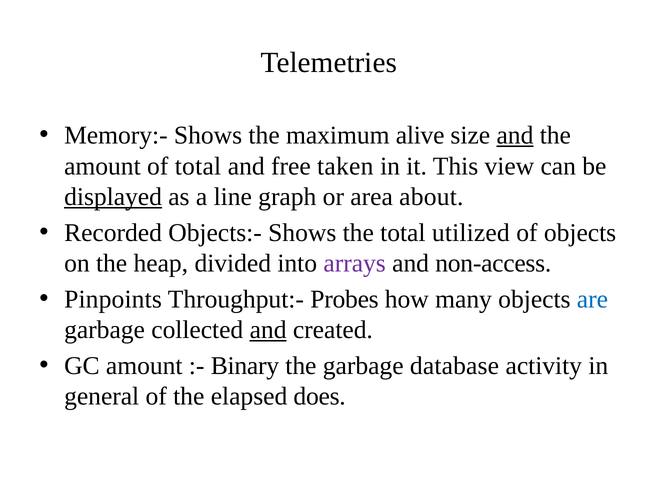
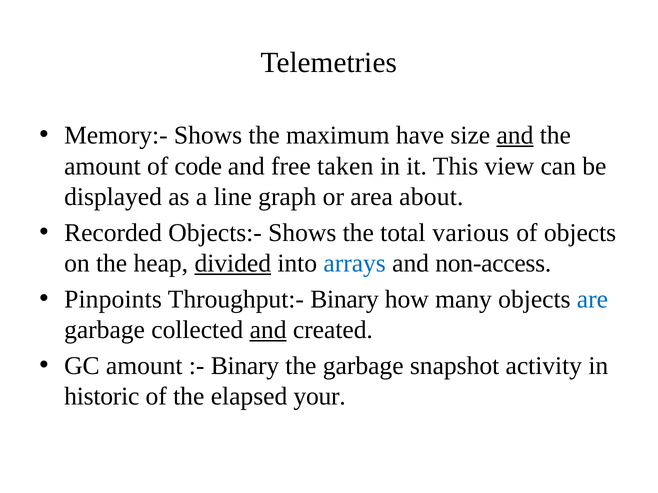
alive: alive -> have (420, 136)
of total: total -> code (198, 166)
displayed underline: present -> none (113, 197)
utilized: utilized -> various (471, 233)
divided underline: none -> present (233, 264)
arrays colour: purple -> blue (355, 264)
Throughput:- Probes: Probes -> Binary (344, 299)
database: database -> snapshot (455, 366)
general: general -> historic (102, 397)
does: does -> your (320, 397)
